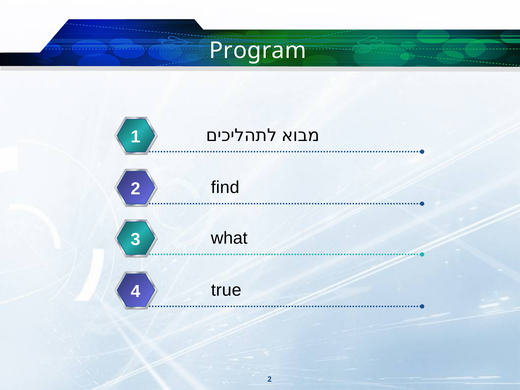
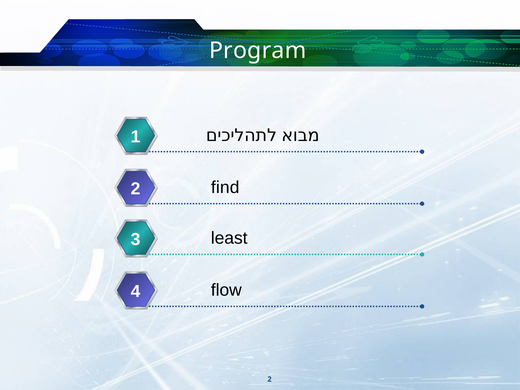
what: what -> least (229, 238)
true: true -> flow (226, 290)
